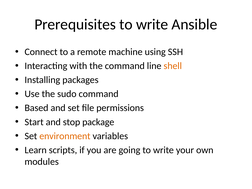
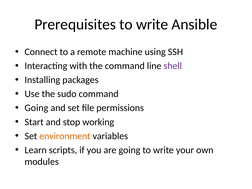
shell colour: orange -> purple (173, 66)
Based: Based -> Going (36, 108)
package: package -> working (98, 122)
